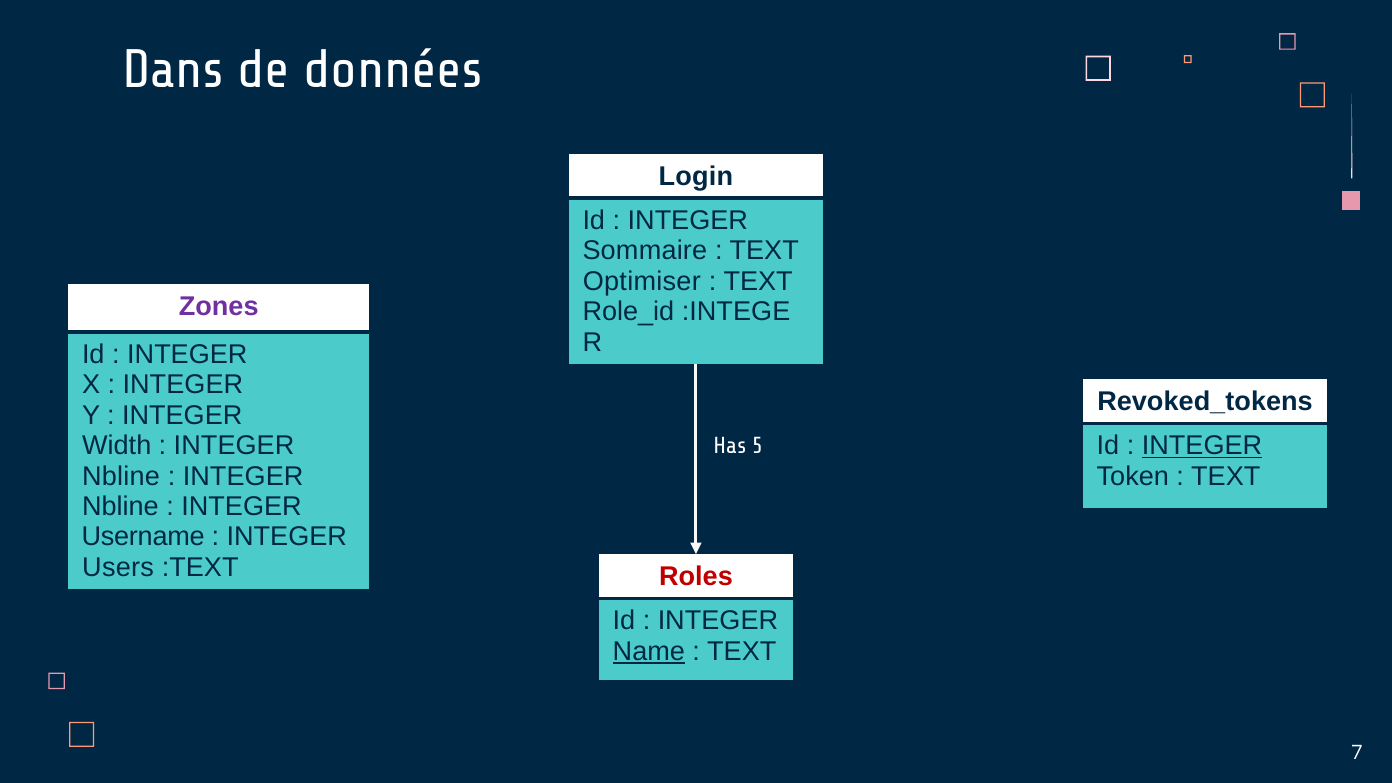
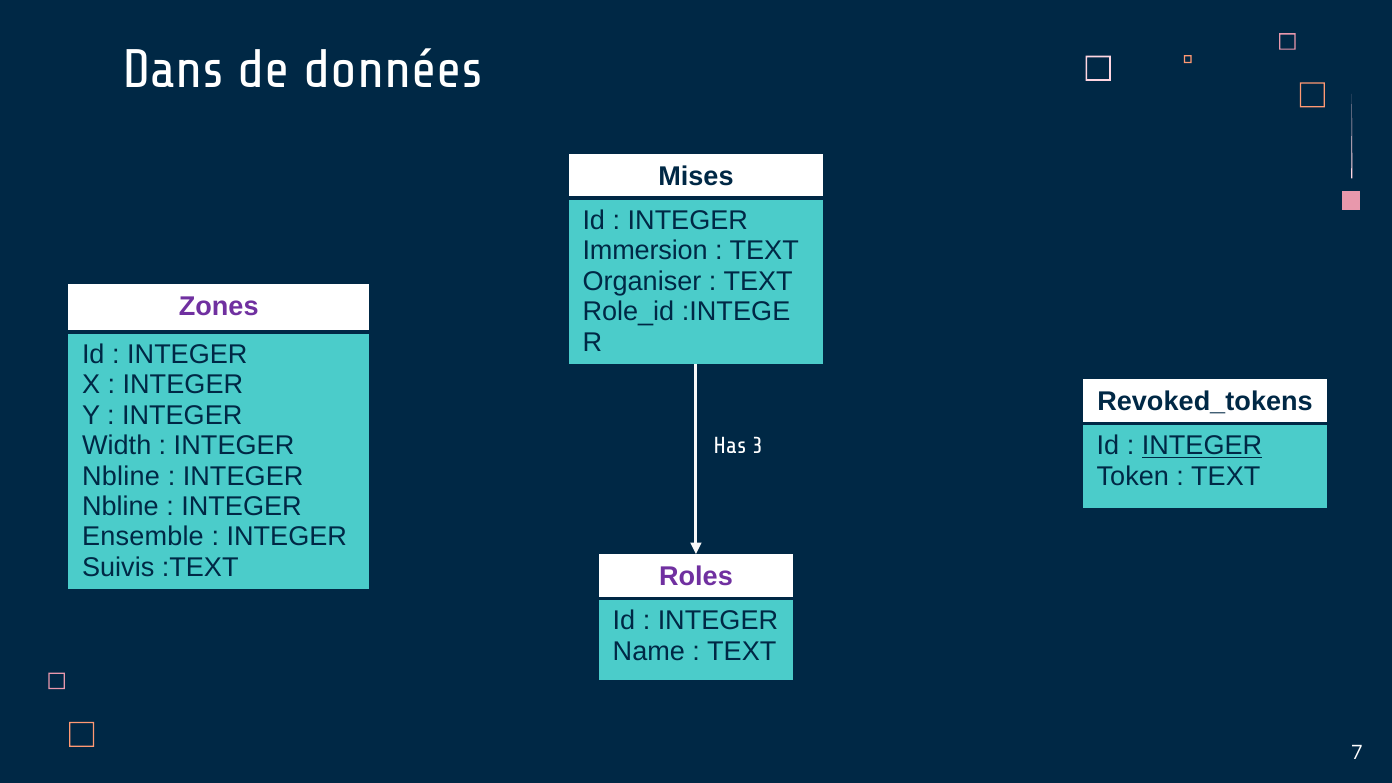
Login: Login -> Mises (696, 176)
Sommaire: Sommaire -> Immersion (645, 251)
Optimiser: Optimiser -> Organiser (642, 281)
5: 5 -> 3 (758, 446)
Username: Username -> Ensemble (143, 537)
Users: Users -> Suivis (118, 567)
Roles colour: red -> purple (696, 577)
Name underline: present -> none (649, 651)
